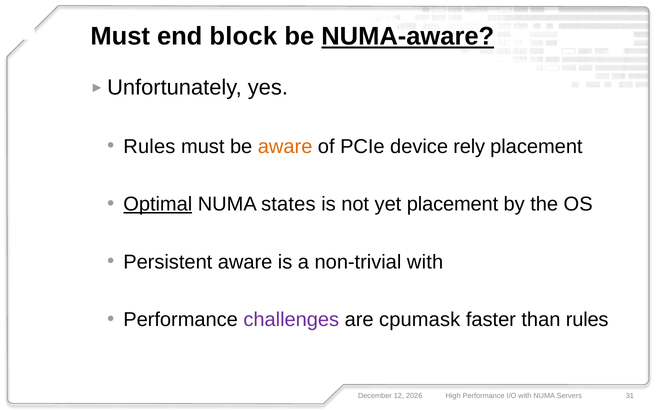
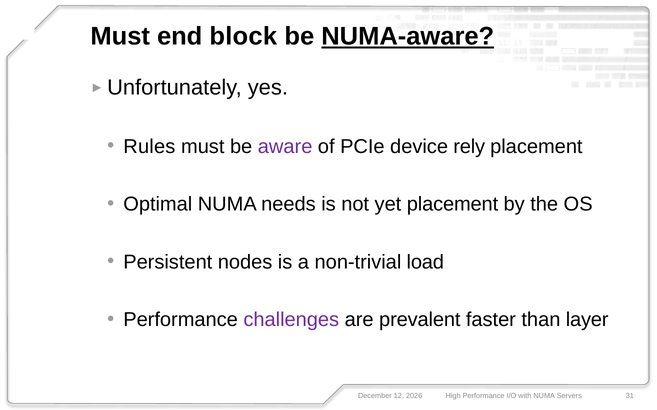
aware colour: orange -> purple (285, 147)
Optimal underline: present -> none (158, 204)
states: states -> needs (288, 204)
Persistent aware: aware -> nodes (245, 262)
non-trivial with: with -> load (425, 262)
cpumask: cpumask -> prevalent (420, 320)
than rules: rules -> layer (587, 320)
